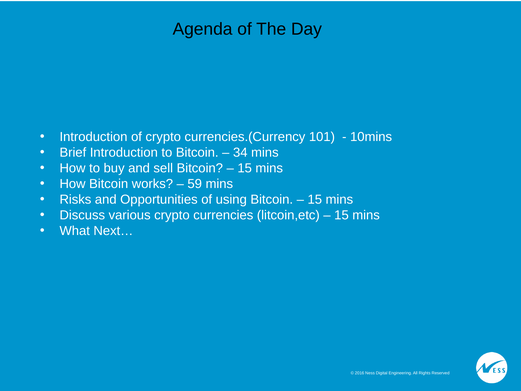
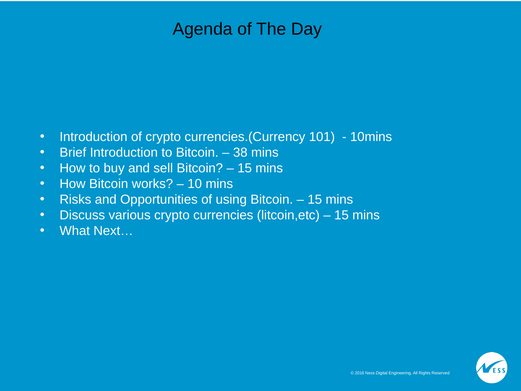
34: 34 -> 38 (240, 153)
59: 59 -> 10 (195, 184)
